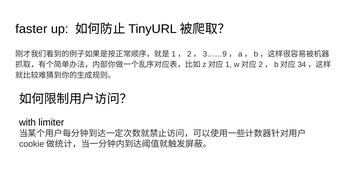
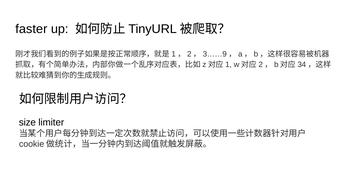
with: with -> size (27, 122)
